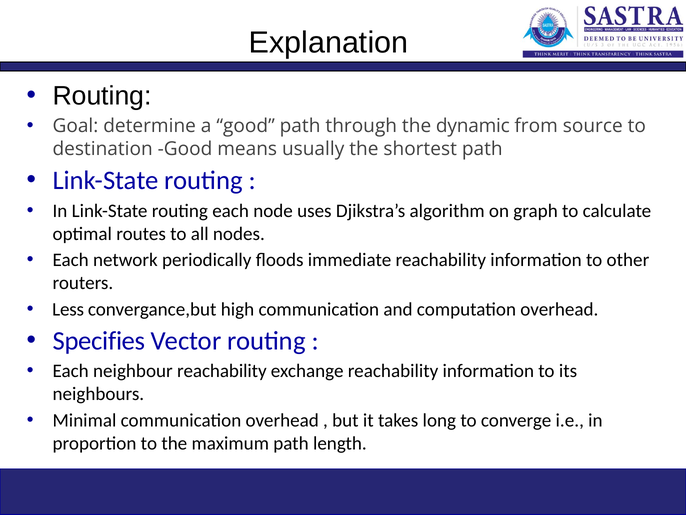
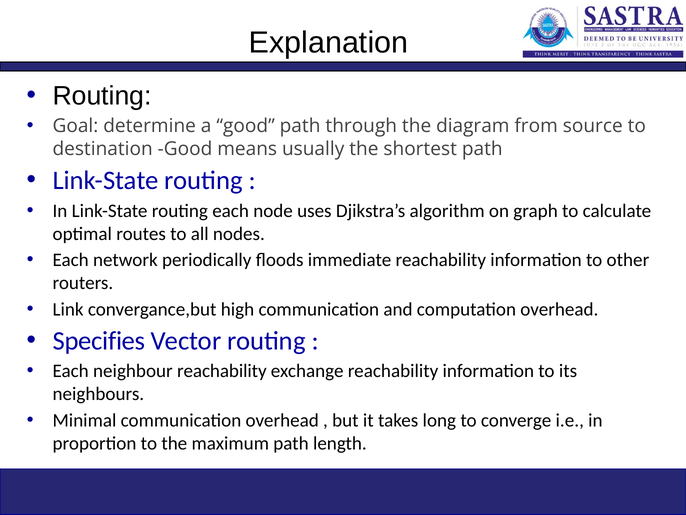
dynamic: dynamic -> diagram (473, 126)
Less: Less -> Link (68, 309)
